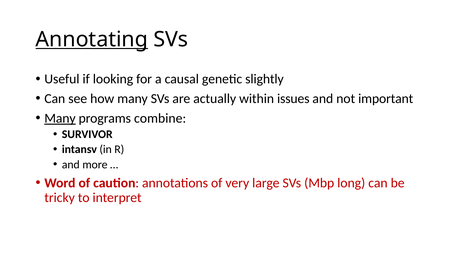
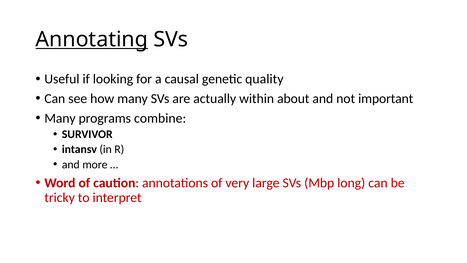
slightly: slightly -> quality (264, 79)
issues: issues -> about (293, 99)
Many underline: present -> none (60, 118)
